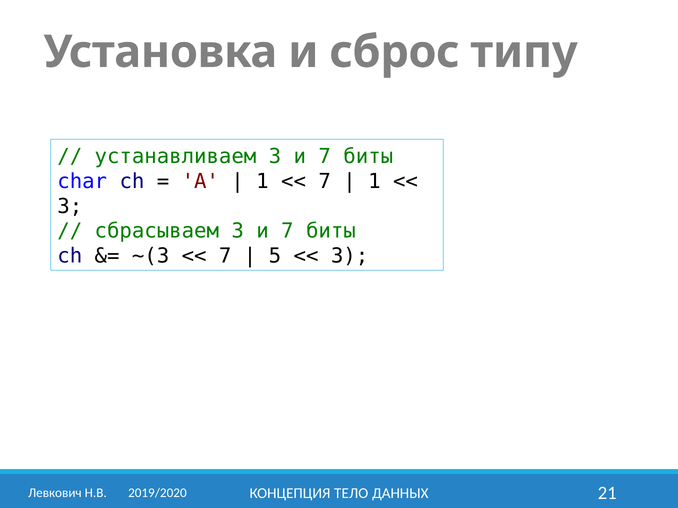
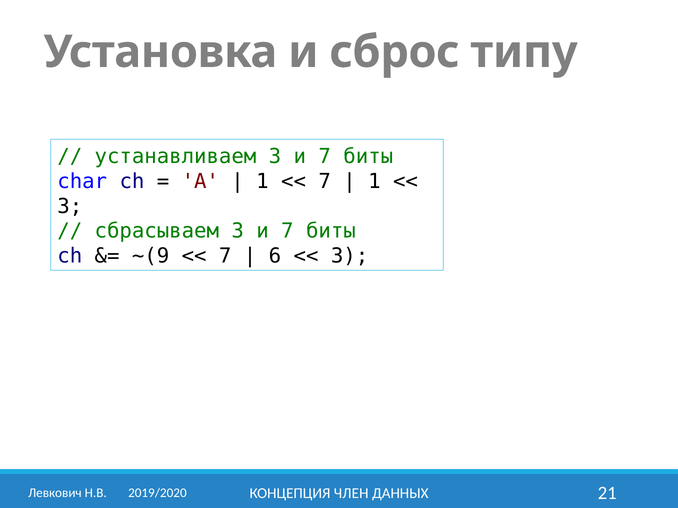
~(3: ~(3 -> ~(9 (151, 256)
5: 5 -> 6 (275, 256)
ТЕЛО: ТЕЛО -> ЧЛЕН (351, 494)
